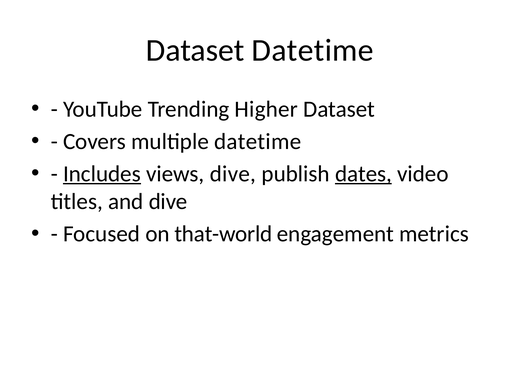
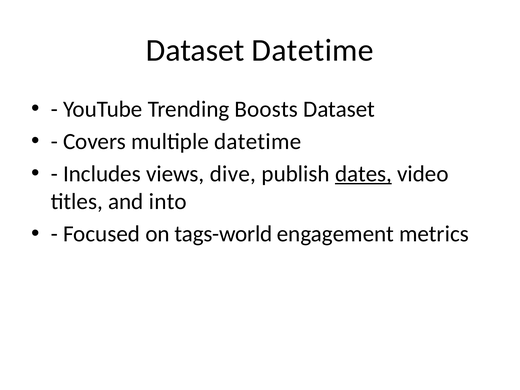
Higher: Higher -> Boosts (266, 109)
Includes underline: present -> none (102, 174)
and dive: dive -> into (168, 202)
that-world: that-world -> tags-world (223, 234)
